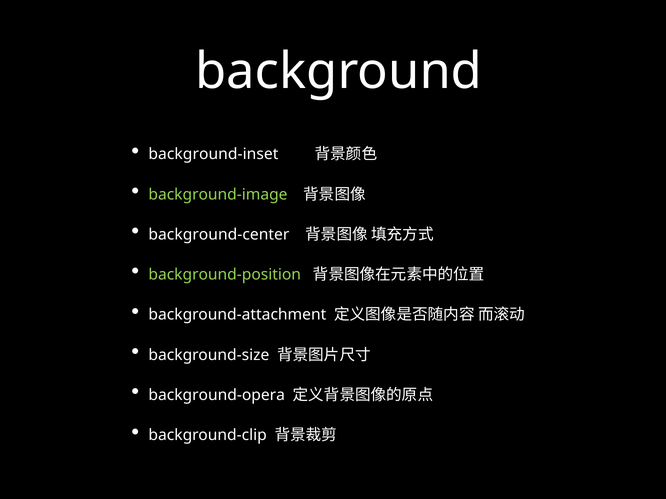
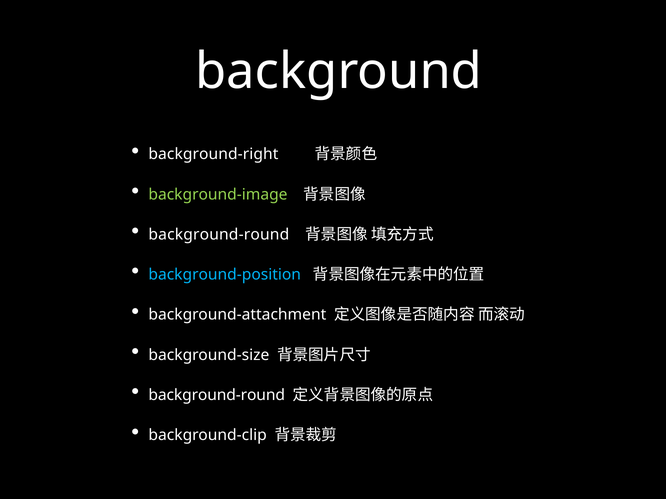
background-inset: background-inset -> background-right (213, 154)
background-center: background-center -> background-round (219, 235)
background-position colour: light green -> light blue (225, 275)
background-opera: background-opera -> background-round (217, 396)
